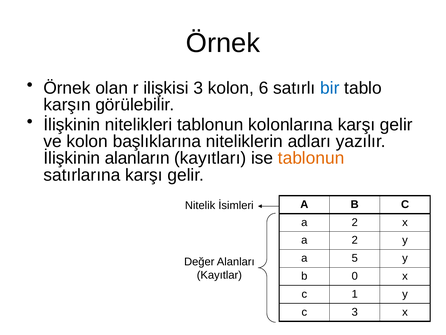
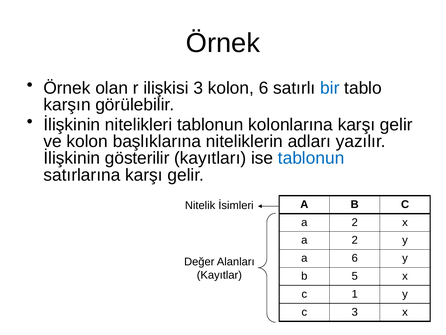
alanların: alanların -> gösterilir (137, 158)
tablonun colour: orange -> blue (311, 158)
a 5: 5 -> 6 (355, 258)
0: 0 -> 5 (355, 276)
